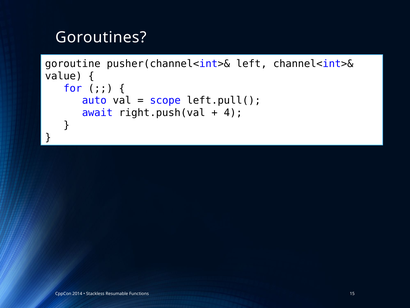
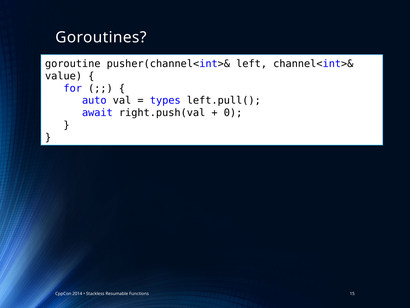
scope: scope -> types (165, 100)
4: 4 -> 0 (233, 113)
